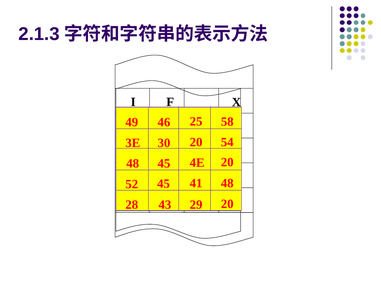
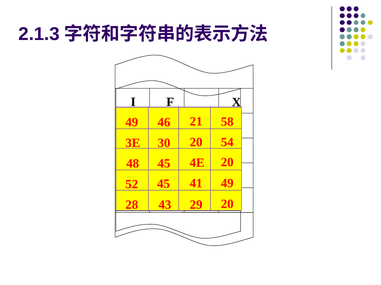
25: 25 -> 21 (196, 122)
48: 48 -> 49 (227, 184)
